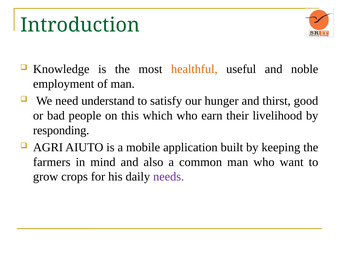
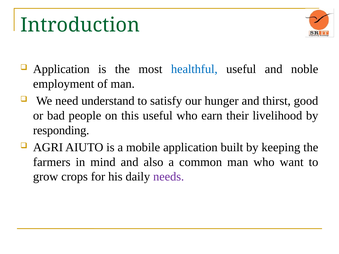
Knowledge: Knowledge -> Application (61, 69)
healthful colour: orange -> blue (194, 69)
this which: which -> useful (158, 116)
